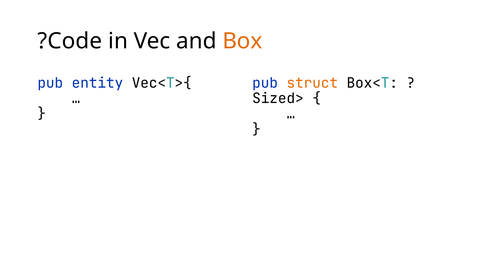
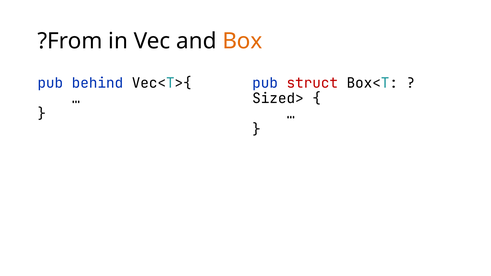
?Code: ?Code -> ?From (70, 41)
entity: entity -> behind (97, 83)
struct colour: orange -> red (312, 83)
